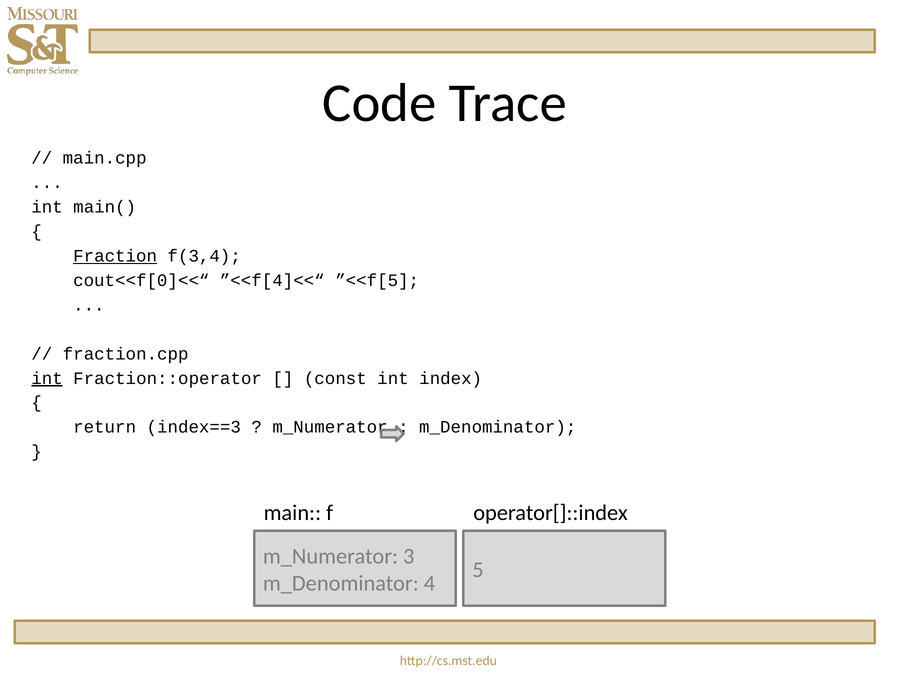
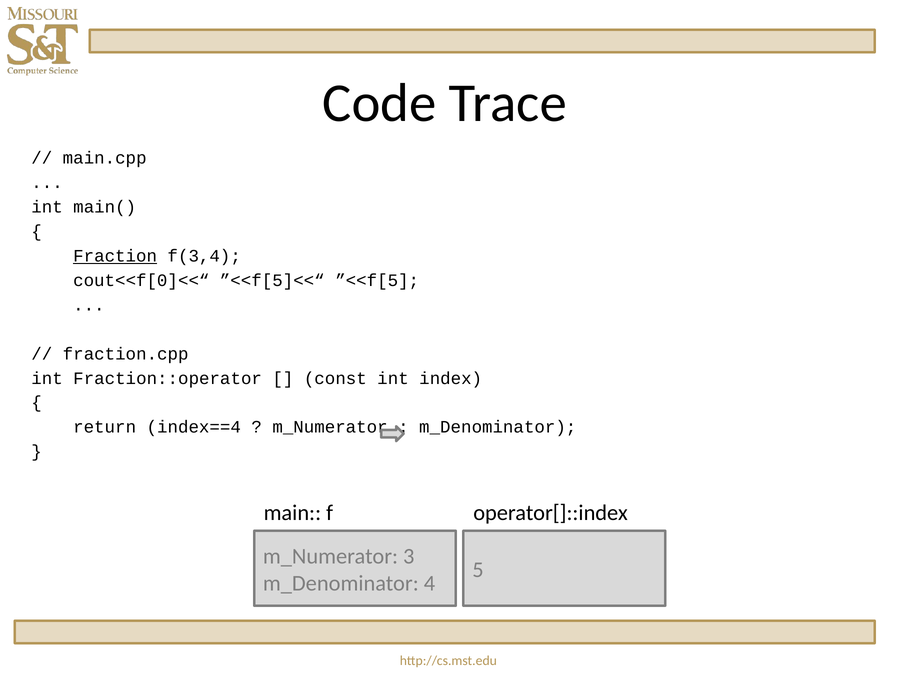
”<<f[4]<<“: ”<<f[4]<<“ -> ”<<f[5]<<“ (272, 280)
int underline: present -> none (47, 378)
index==3: index==3 -> index==4 (194, 427)
